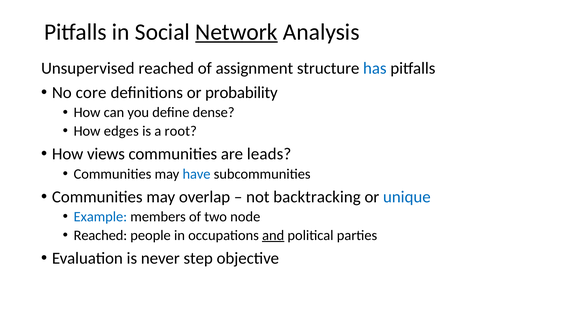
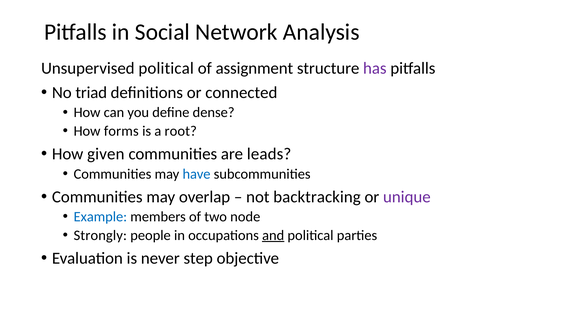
Network underline: present -> none (236, 32)
Unsupervised reached: reached -> political (166, 68)
has colour: blue -> purple (375, 68)
core: core -> triad (91, 93)
probability: probability -> connected (241, 93)
edges: edges -> forms (121, 131)
views: views -> given (106, 154)
unique colour: blue -> purple (407, 197)
Reached: Reached -> Strongly (100, 235)
